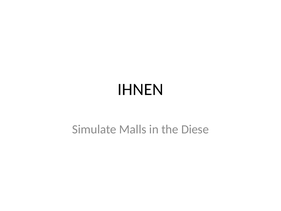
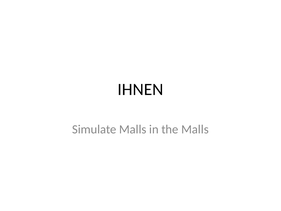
the Diese: Diese -> Malls (195, 129)
